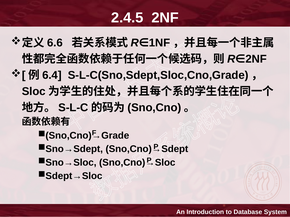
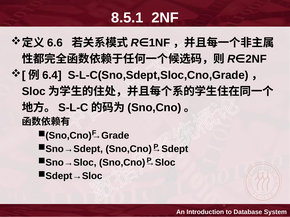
2.4.5: 2.4.5 -> 8.5.1 (127, 18)
